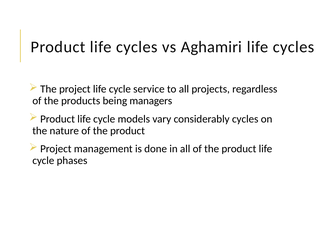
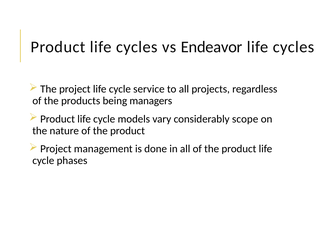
Aghamiri: Aghamiri -> Endeavor (212, 47)
considerably cycles: cycles -> scope (245, 119)
